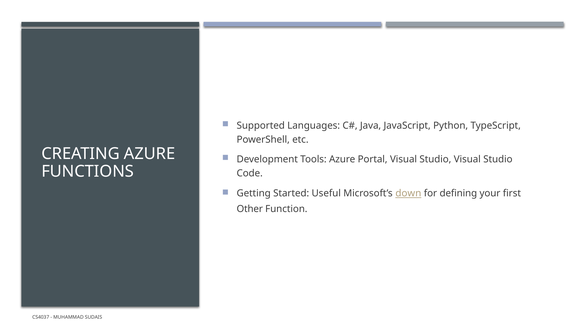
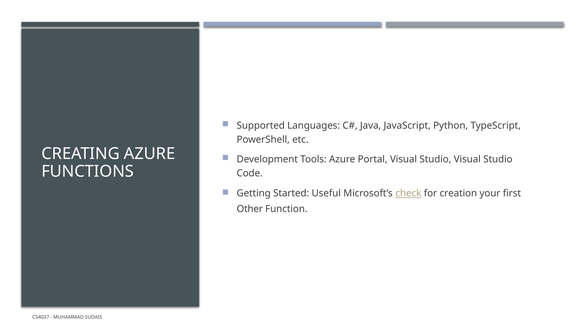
down: down -> check (408, 193)
defining: defining -> creation (458, 193)
